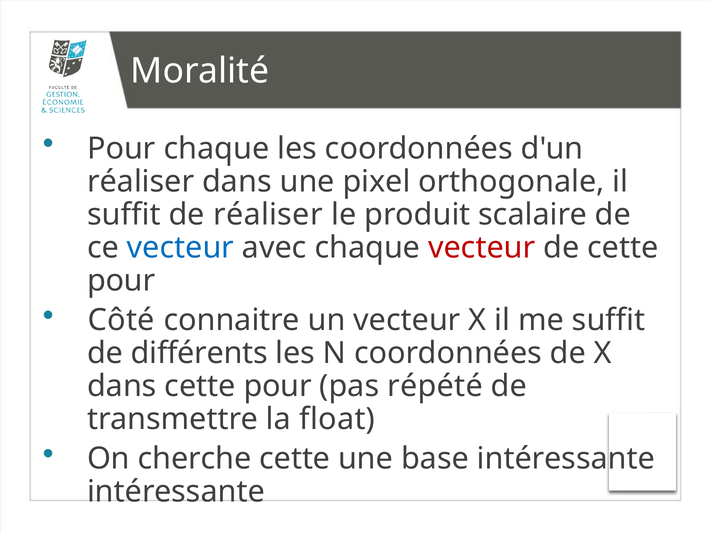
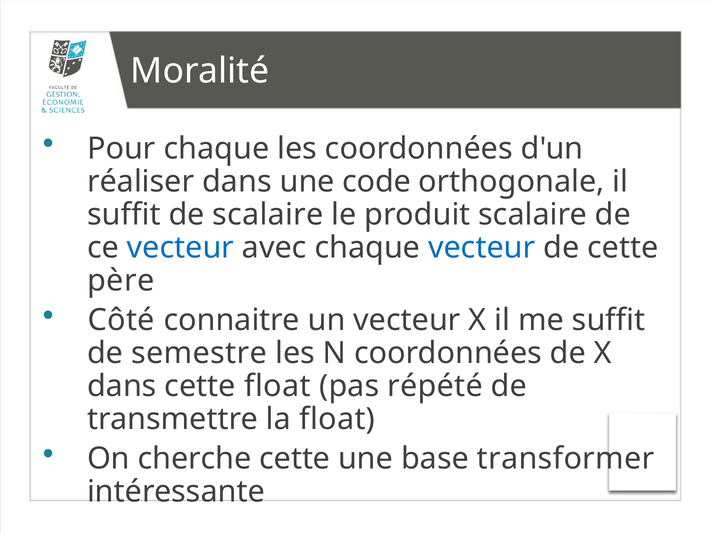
pixel: pixel -> code (377, 182)
de réaliser: réaliser -> scalaire (268, 215)
vecteur colour: red -> blue (482, 248)
pour: pour -> père (121, 281)
différents: différents -> semestre (199, 353)
dans cette pour: pour -> float (277, 386)
base intéressante: intéressante -> transformer (566, 459)
